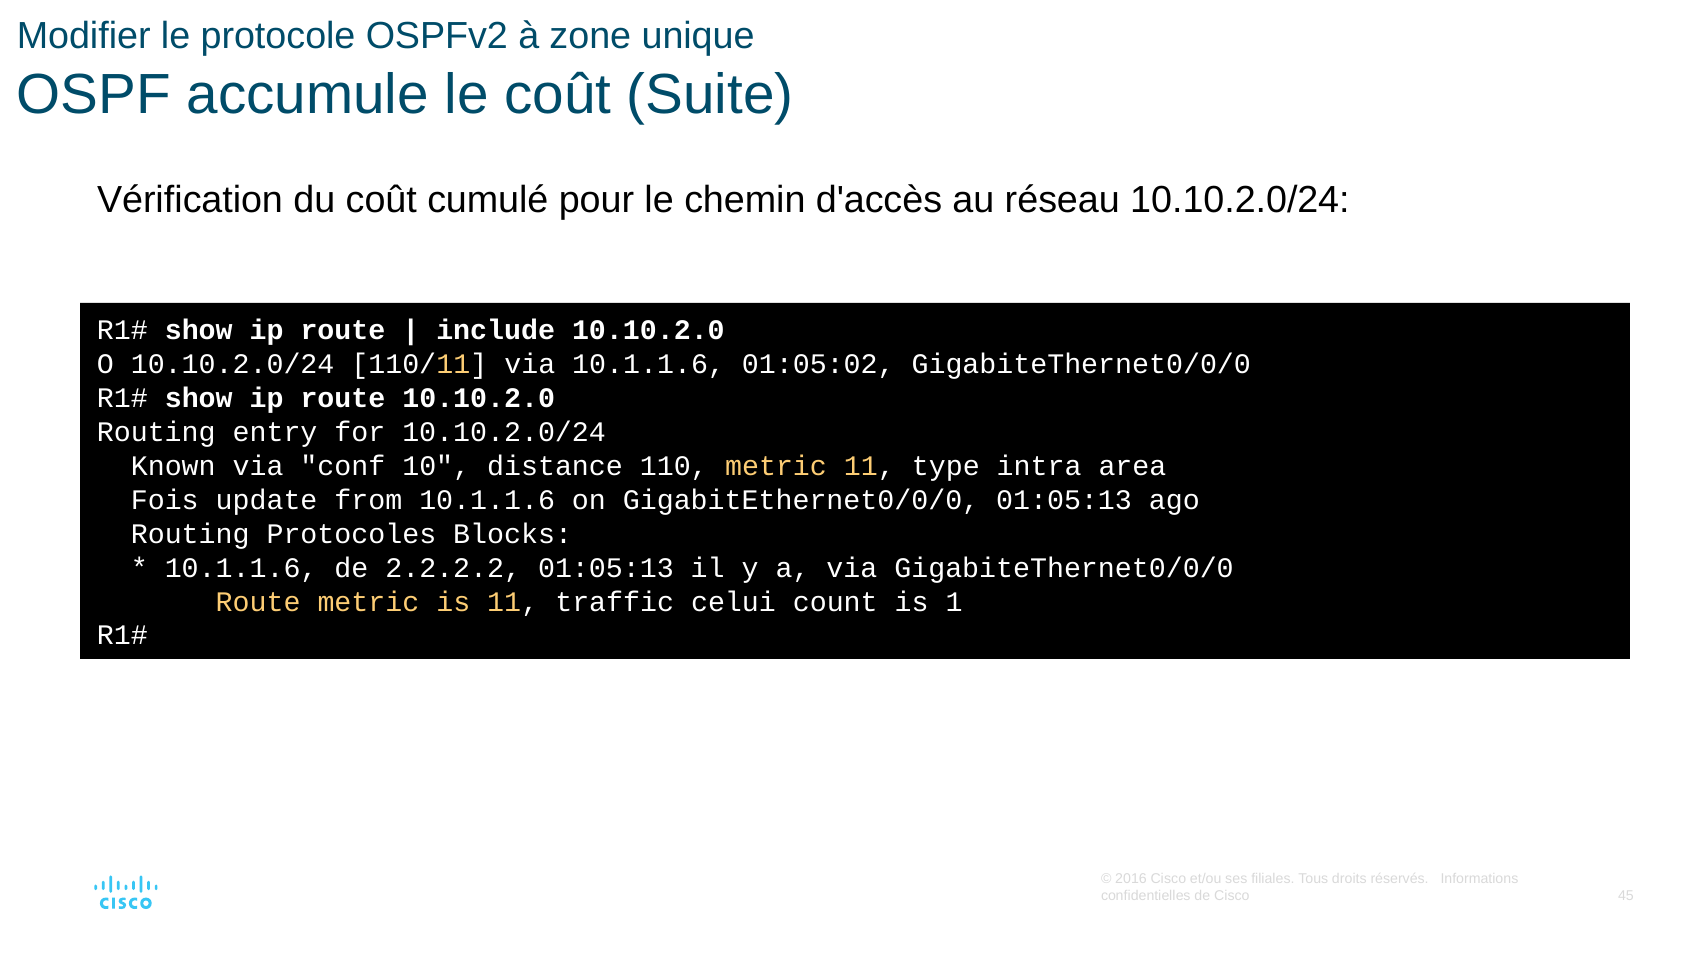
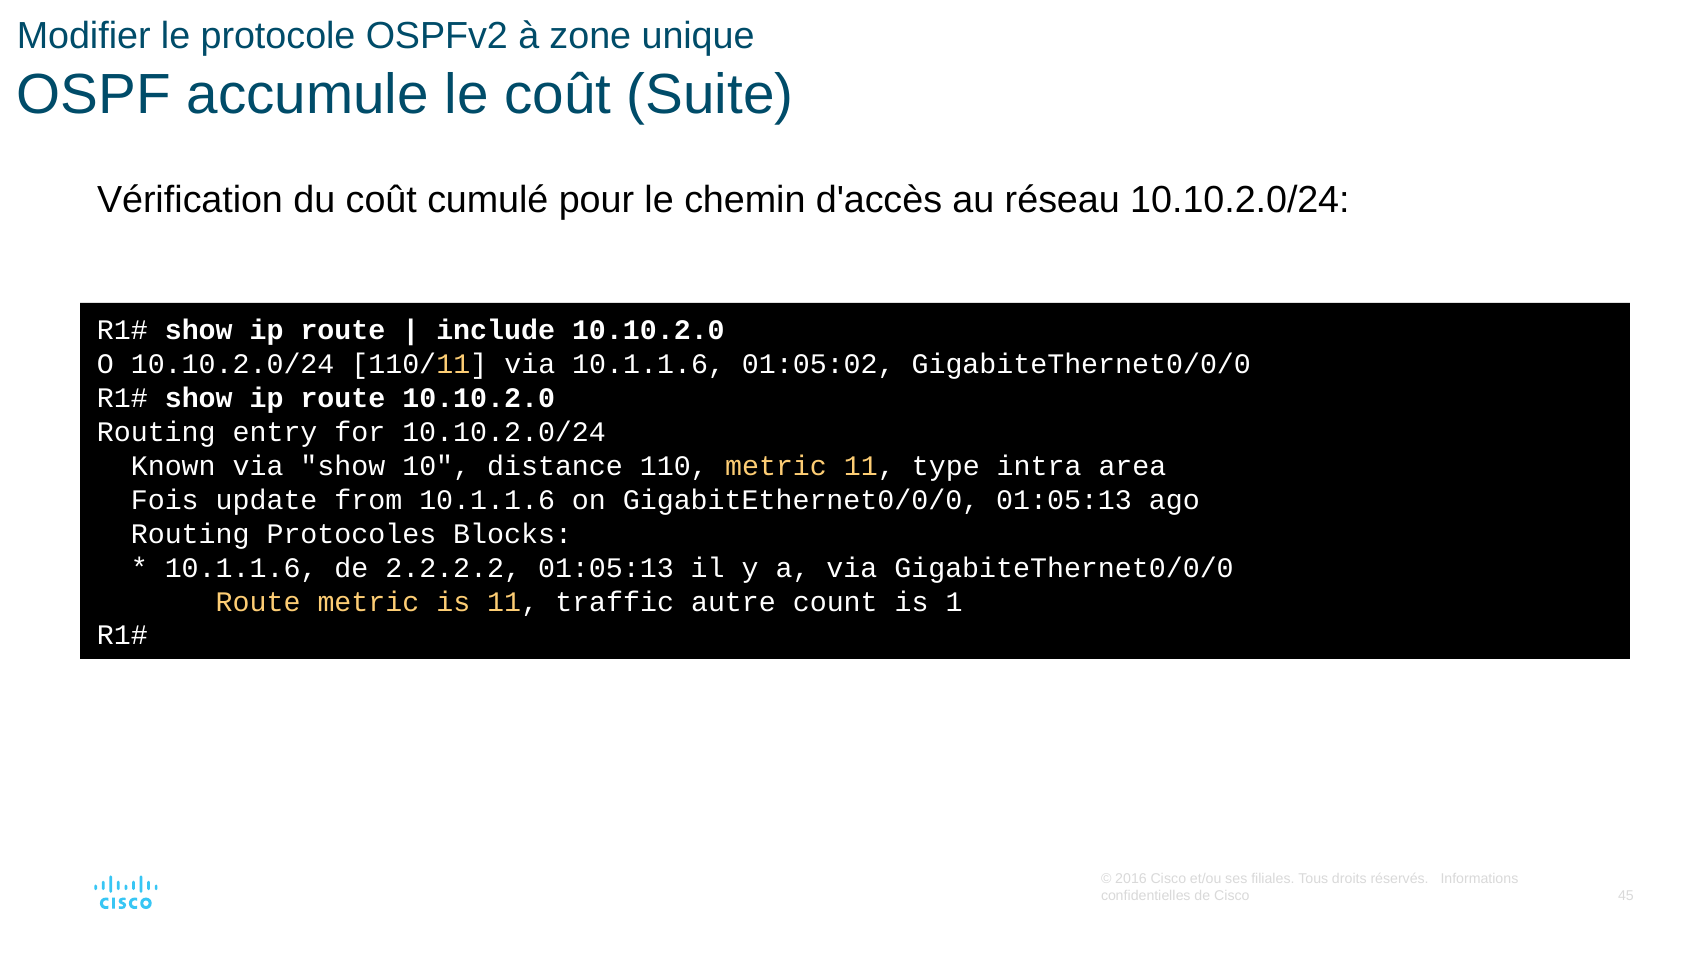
via conf: conf -> show (343, 466)
celui: celui -> autre (733, 602)
